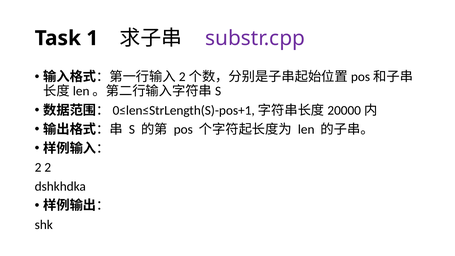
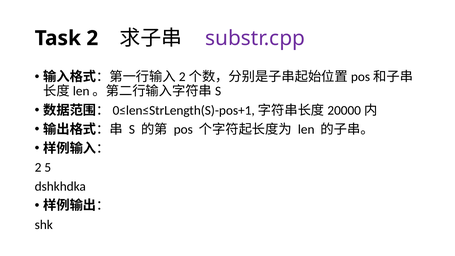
Task 1: 1 -> 2 (92, 38)
2 2: 2 -> 5 (48, 167)
